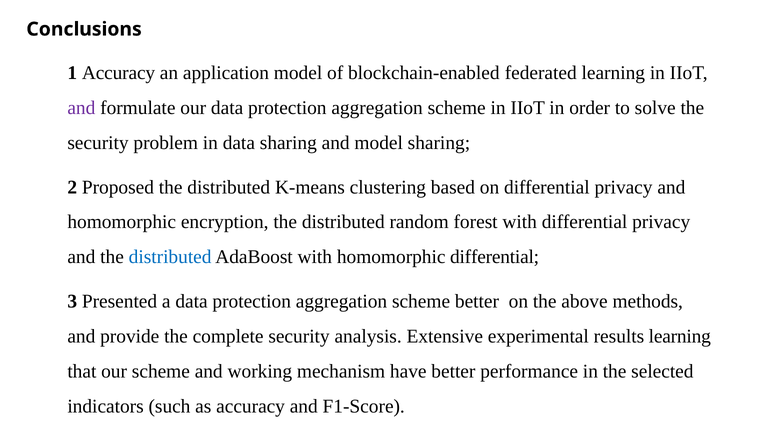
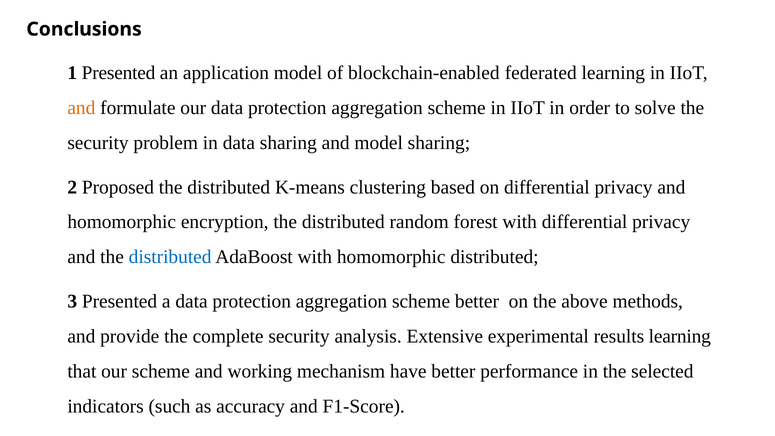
1 Accuracy: Accuracy -> Presented (119, 73)
and colour: purple -> orange (81, 108)
homomorphic differential: differential -> distributed (494, 257)
